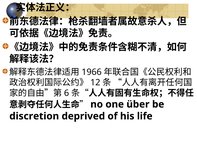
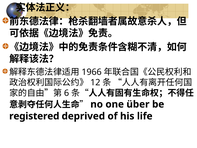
discretion: discretion -> registered (34, 116)
